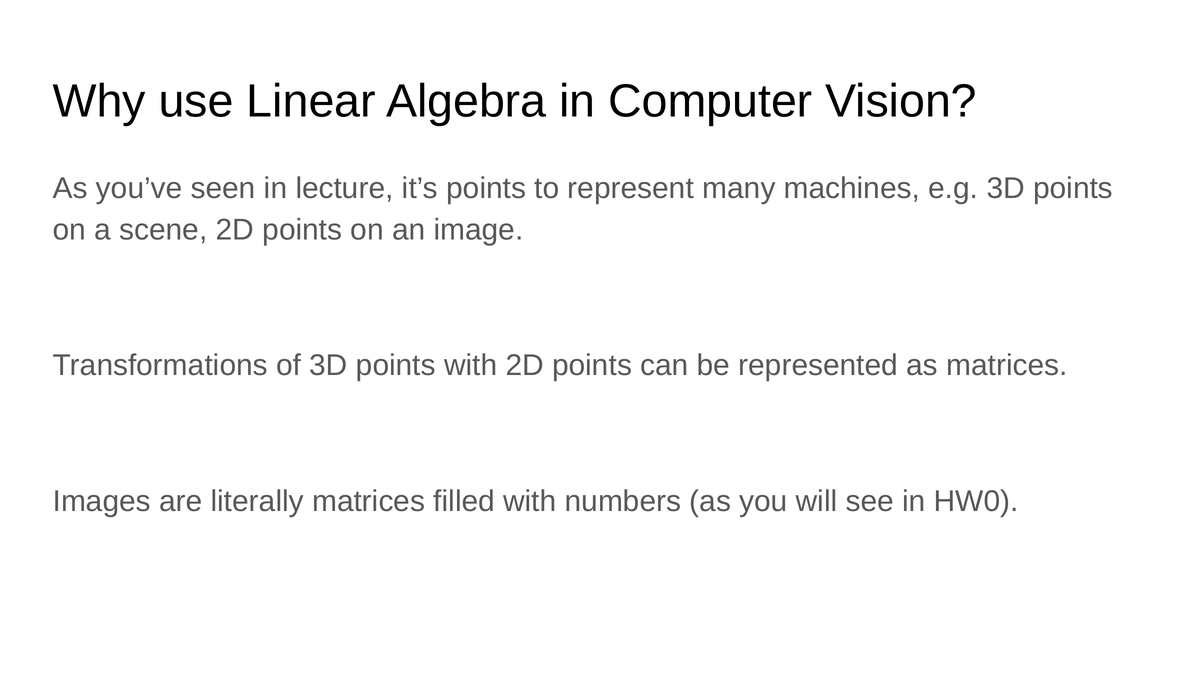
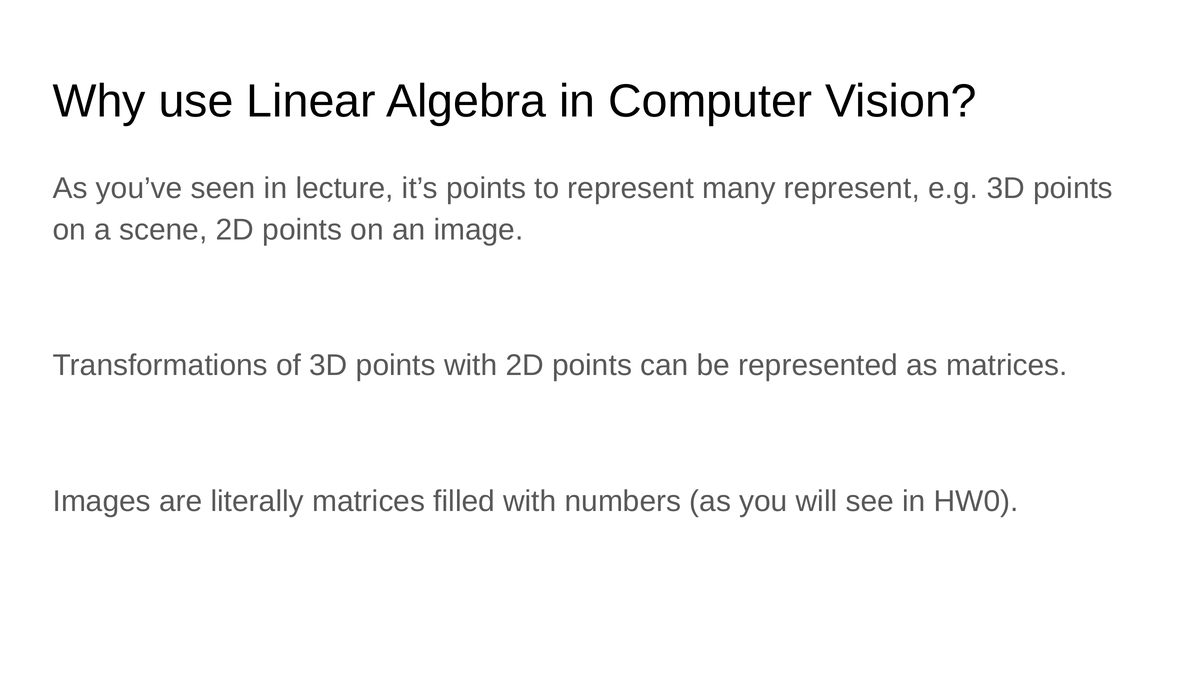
many machines: machines -> represent (852, 188)
